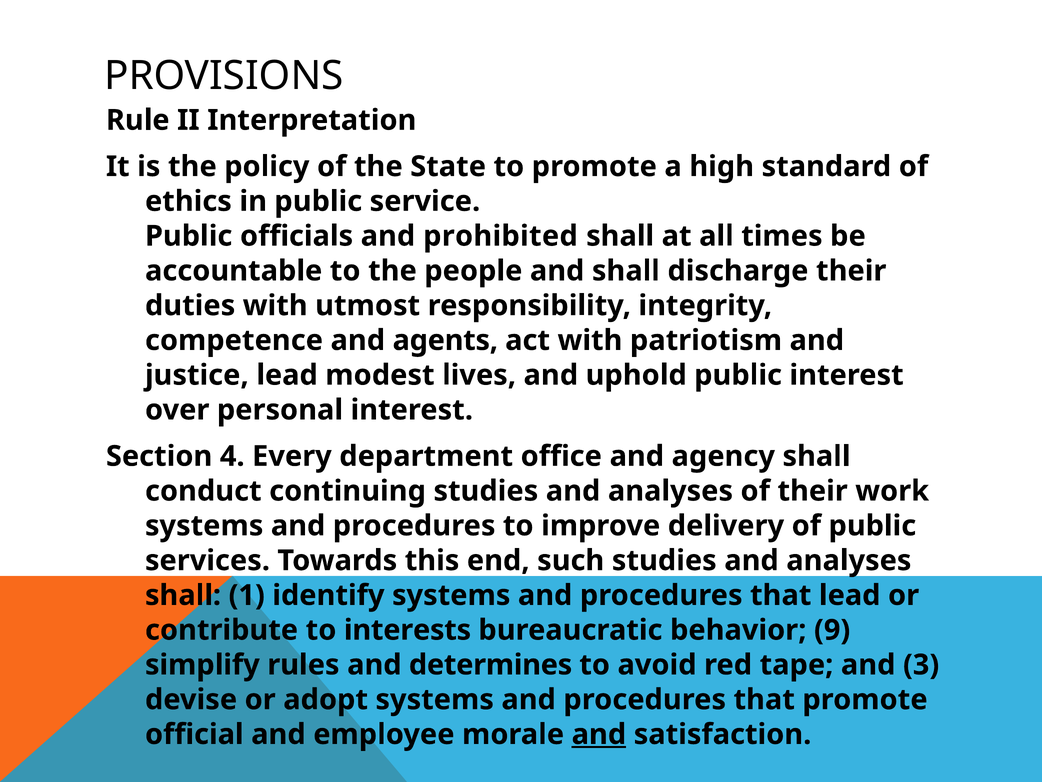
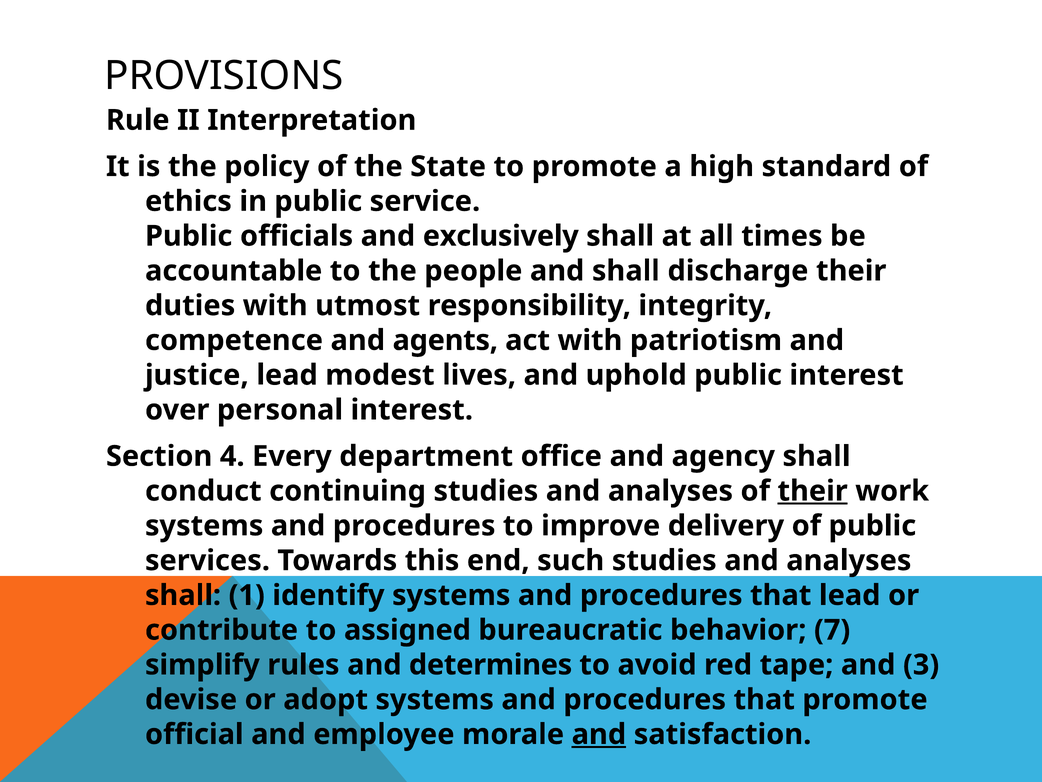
prohibited: prohibited -> exclusively (501, 236)
their underline: none -> present (813, 491)
interests: interests -> assigned (407, 630)
9: 9 -> 7 (832, 630)
